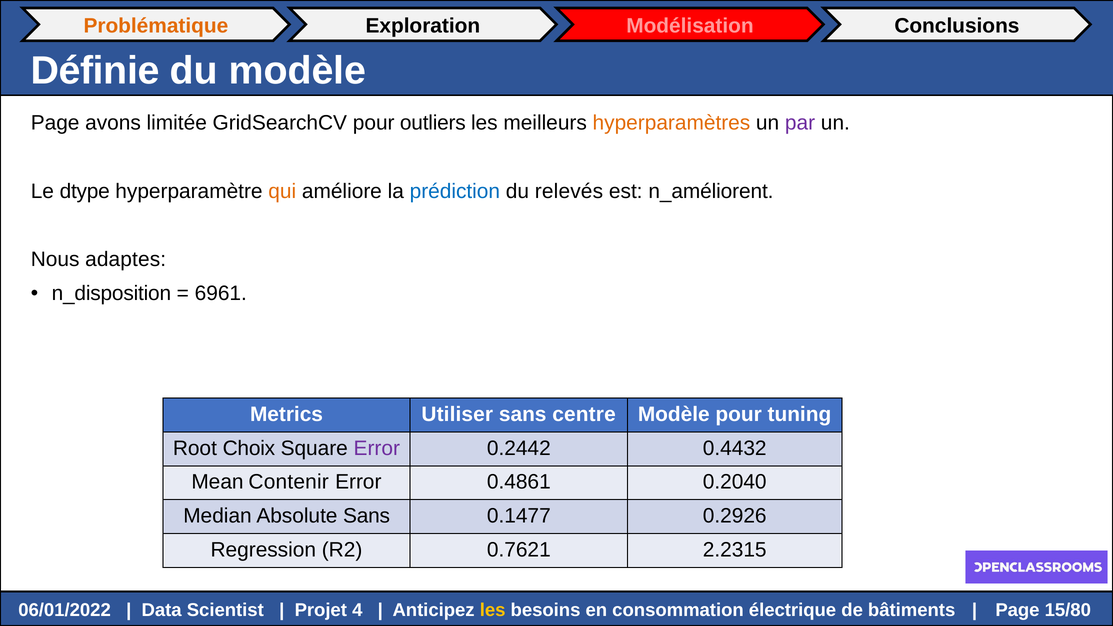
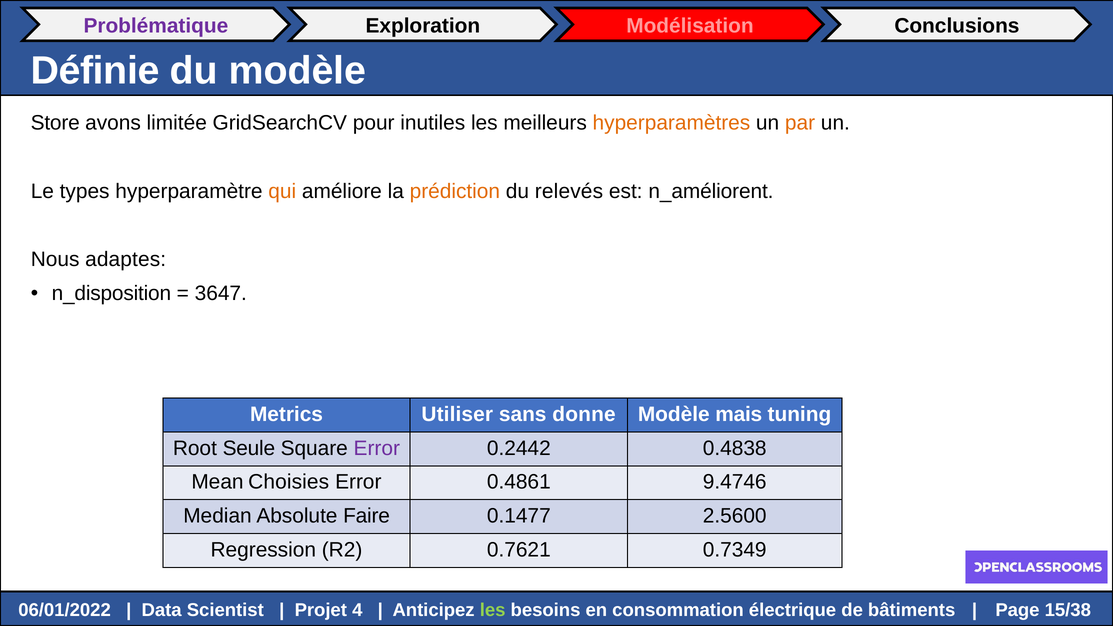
Problématique colour: orange -> purple (156, 26)
Page: Page -> Store (55, 123)
outliers: outliers -> inutiles (433, 123)
par colour: purple -> orange (800, 123)
dtype: dtype -> types (85, 191)
prédiction colour: blue -> orange (455, 191)
6961: 6961 -> 3647 (221, 294)
centre: centre -> donne (584, 414)
Modèle pour: pour -> mais (739, 414)
Choix: Choix -> Seule (249, 448)
0.4432: 0.4432 -> 0.4838 (735, 448)
Contenir: Contenir -> Choisies (289, 482)
0.2040: 0.2040 -> 9.4746 (735, 482)
Absolute Sans: Sans -> Faire (367, 516)
0.2926: 0.2926 -> 2.5600 (735, 516)
2.2315: 2.2315 -> 0.7349 (735, 550)
les colour: yellow -> light green (493, 610)
15/80: 15/80 -> 15/38 (1068, 610)
